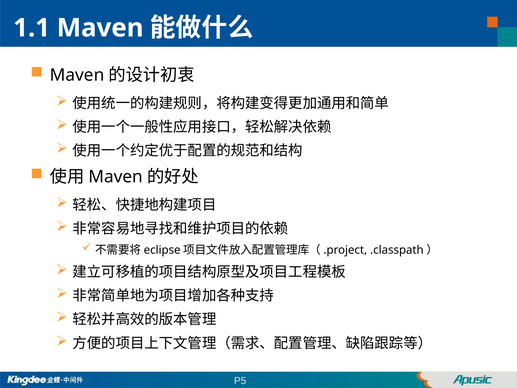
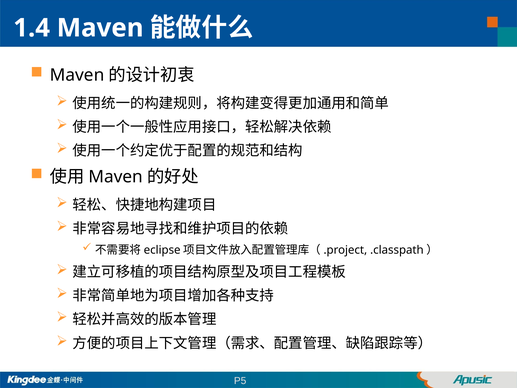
1.1: 1.1 -> 1.4 (32, 28)
